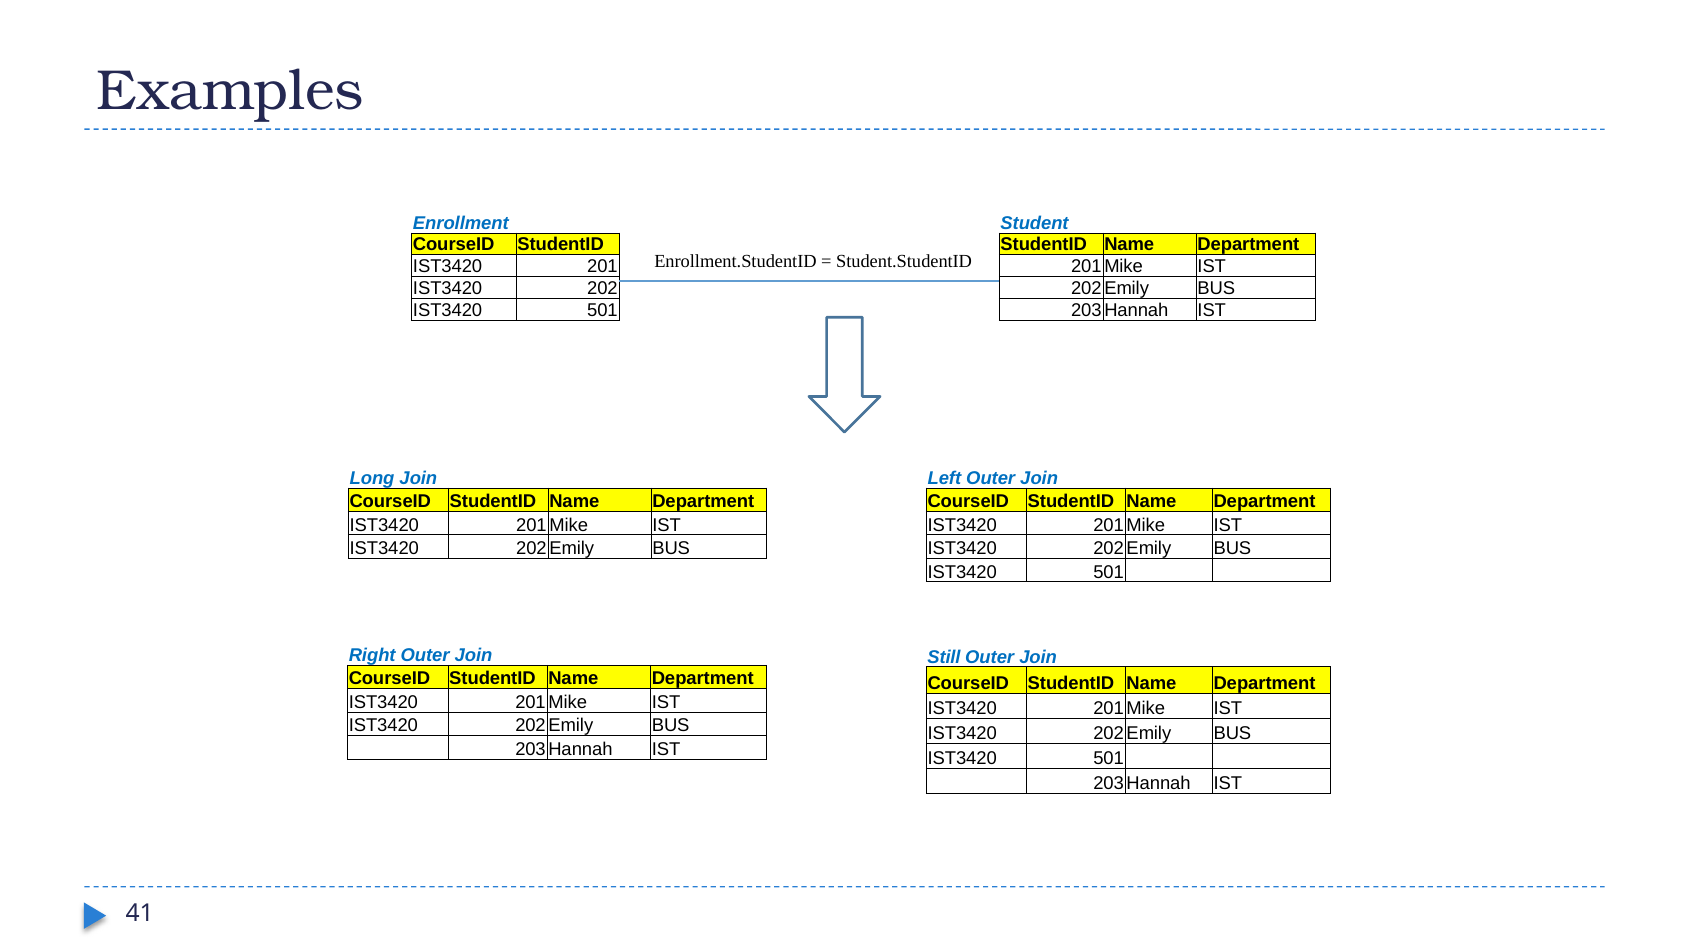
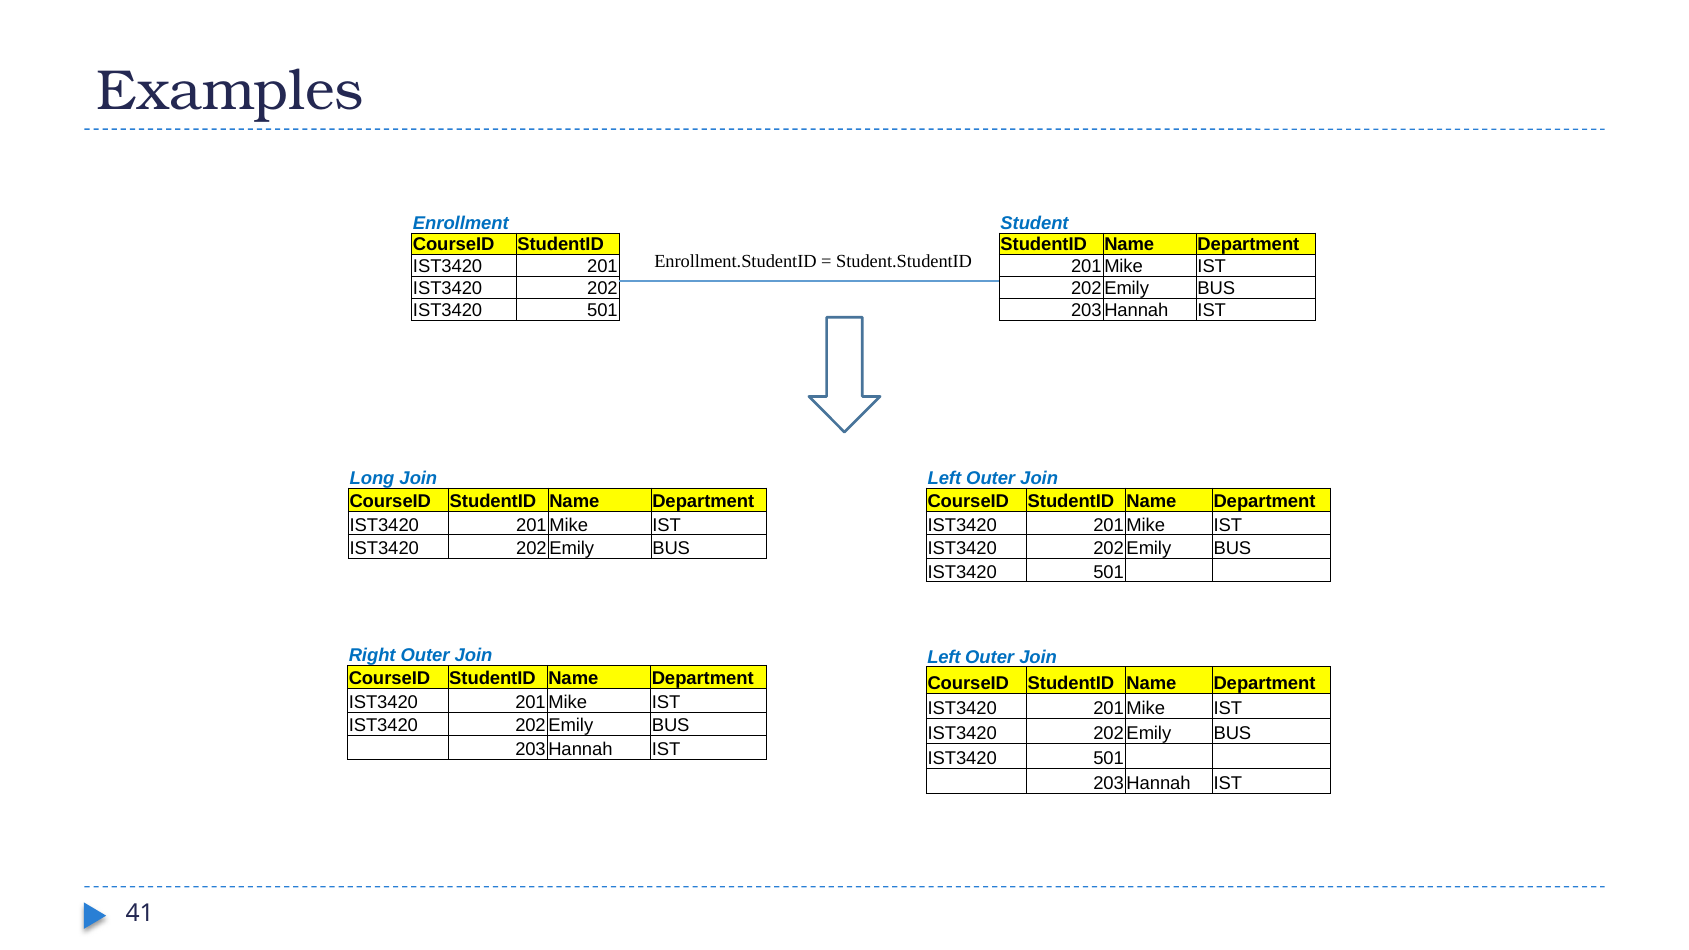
Still: Still -> Left (944, 657)
